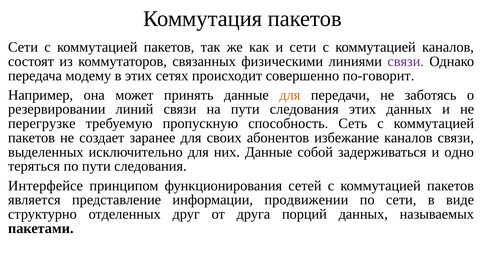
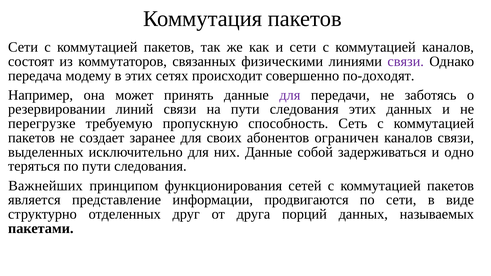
по-говорит: по-говорит -> по-доходят (379, 76)
для colour: orange -> purple (290, 95)
избежание: избежание -> ограничен (347, 138)
Интерфейсе: Интерфейсе -> Важнейших (46, 186)
продвижении: продвижении -> продвигаются (307, 200)
